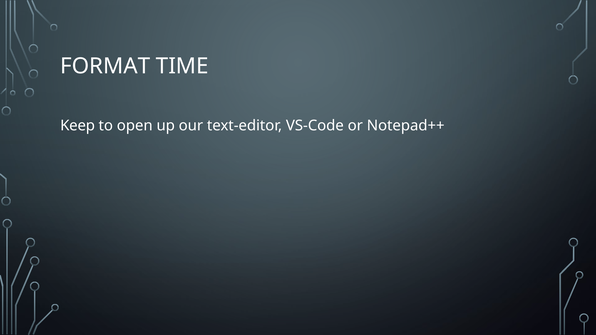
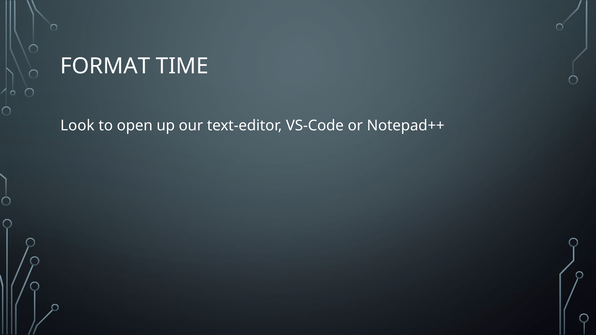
Keep: Keep -> Look (77, 126)
